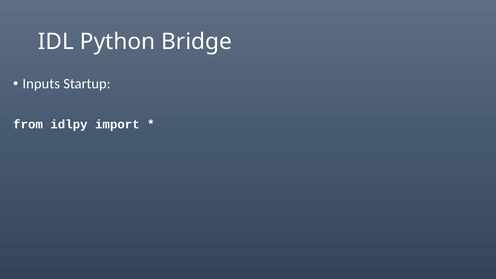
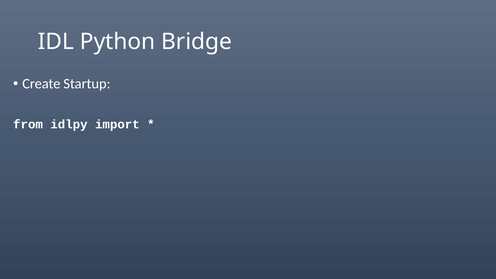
Inputs: Inputs -> Create (41, 84)
